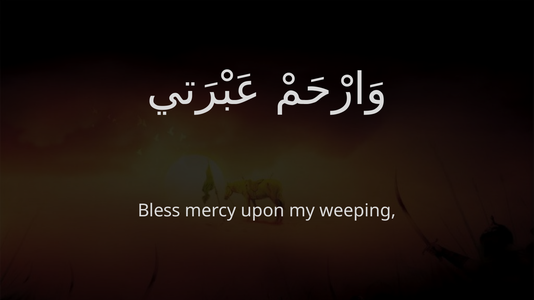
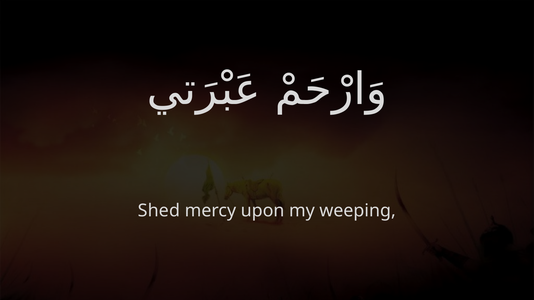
Bless: Bless -> Shed (159, 211)
